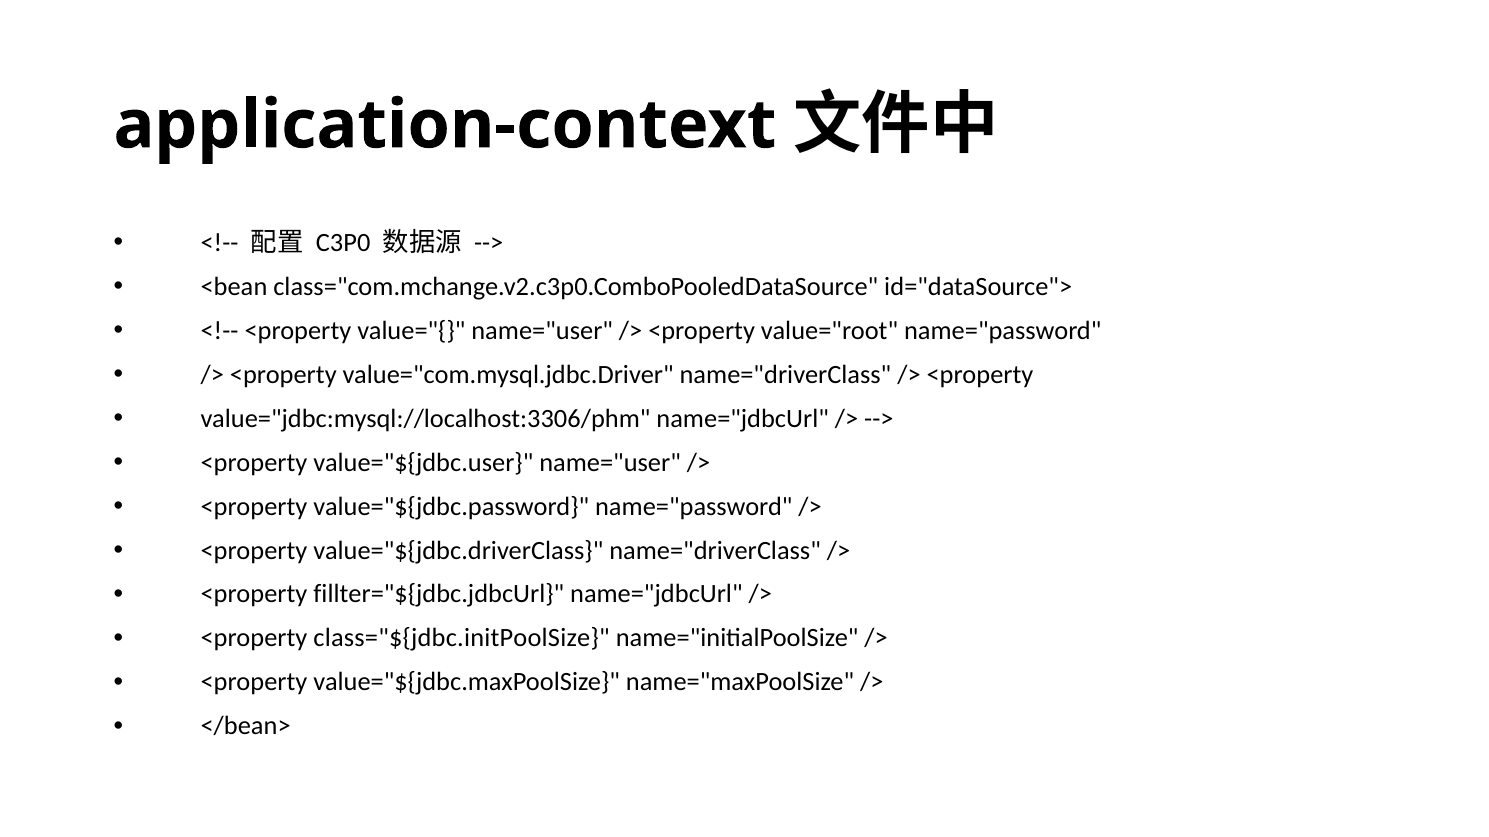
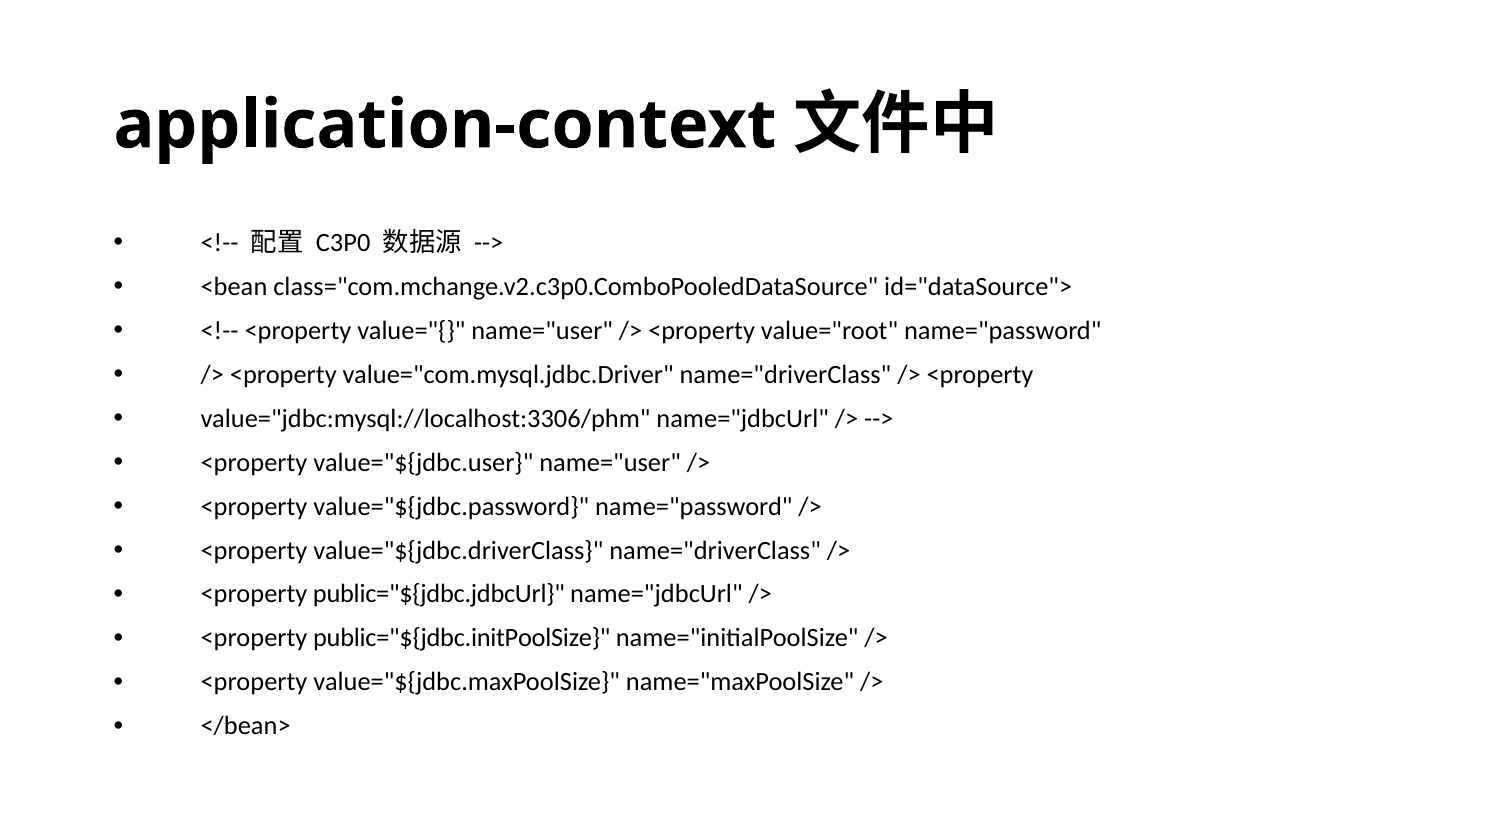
fillter="${jdbc.jdbcUrl: fillter="${jdbc.jdbcUrl -> public="${jdbc.jdbcUrl (439, 595)
class="${jdbc.initPoolSize: class="${jdbc.initPoolSize -> public="${jdbc.initPoolSize (462, 639)
